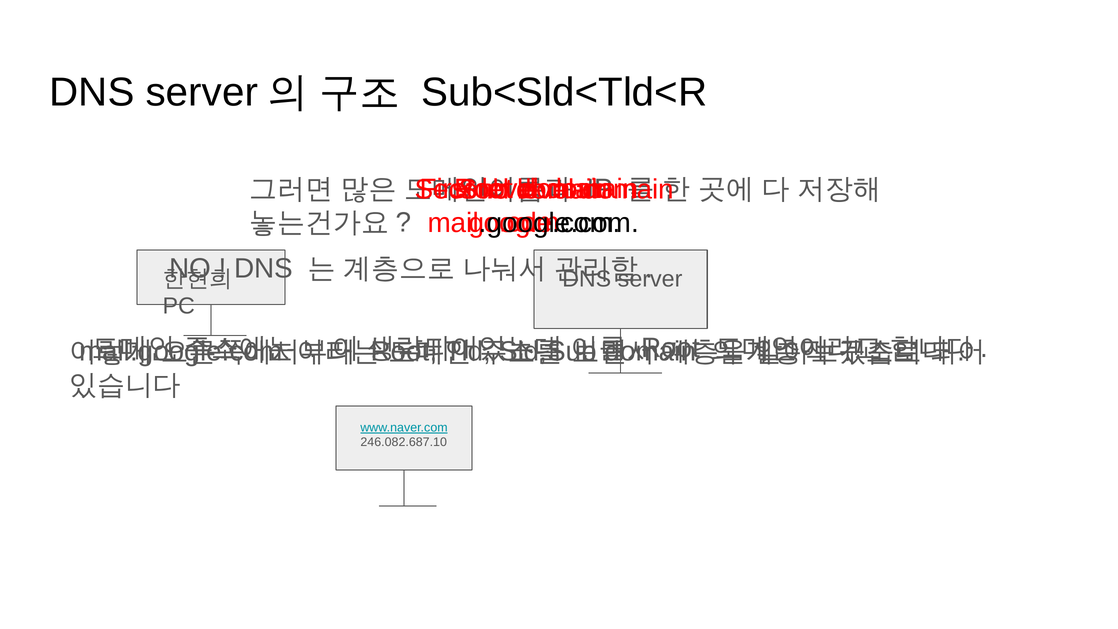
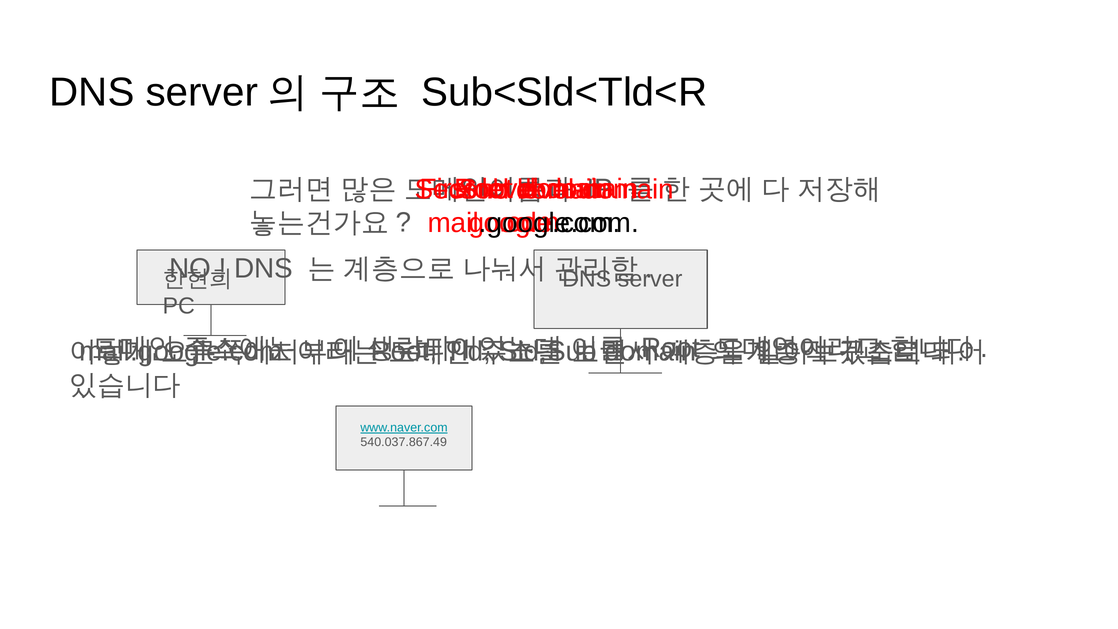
246.082.687.10: 246.082.687.10 -> 540.037.867.49 (404, 442)
